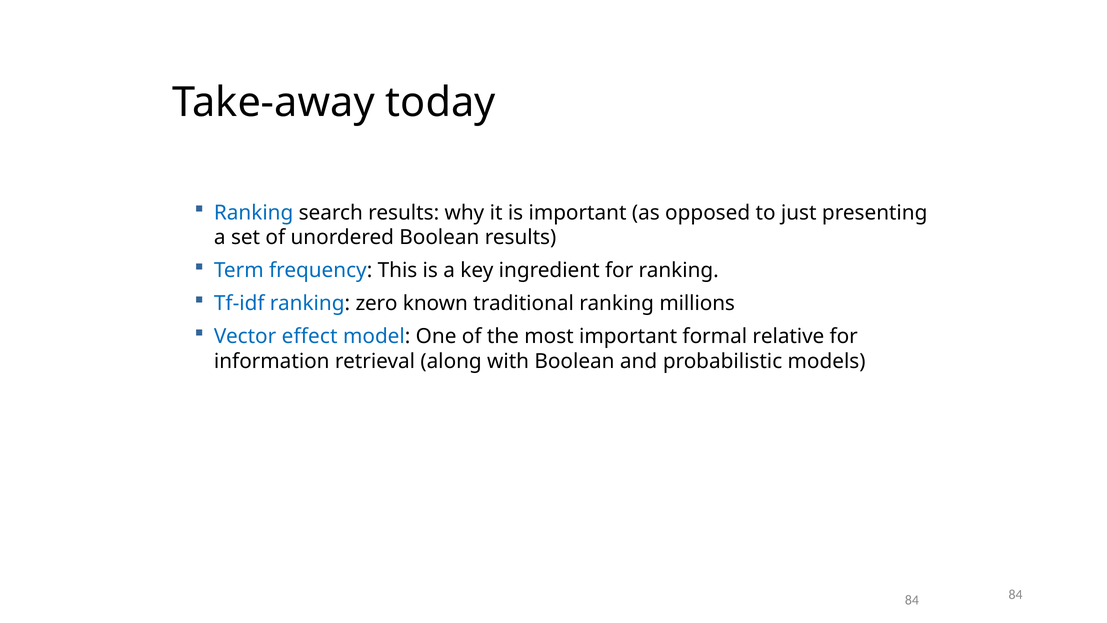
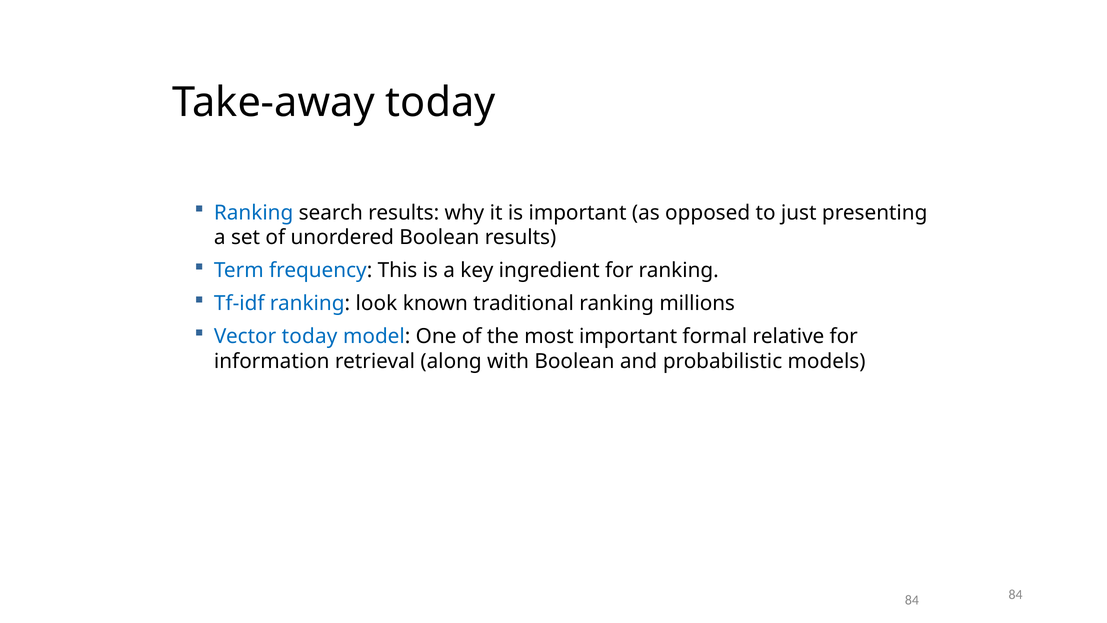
zero: zero -> look (376, 303)
Vector effect: effect -> today (310, 336)
